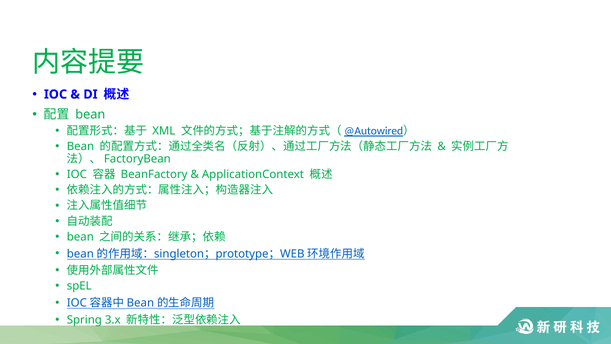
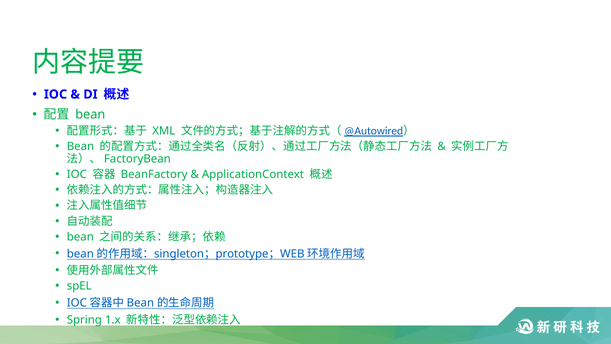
3.x: 3.x -> 1.x (113, 319)
